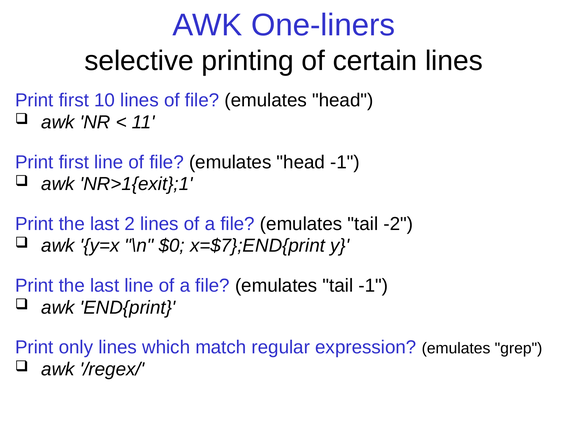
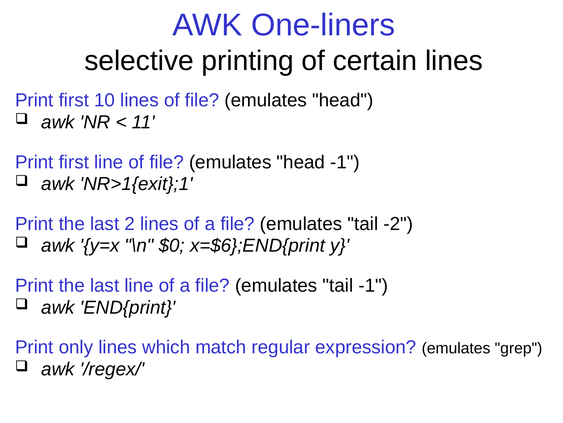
x=$7};END{print: x=$7};END{print -> x=$6};END{print (258, 245)
